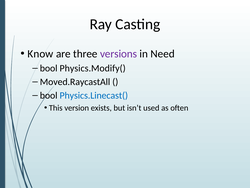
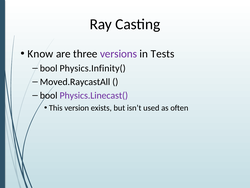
Need: Need -> Tests (163, 54)
Physics.Modify(: Physics.Modify( -> Physics.Infinity( (93, 68)
Physics.Linecast( colour: blue -> purple (94, 95)
